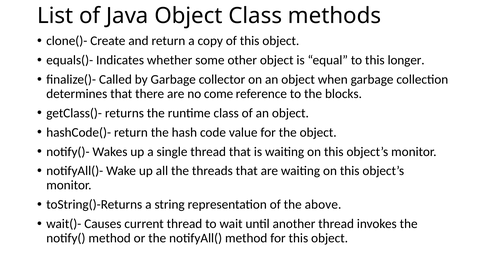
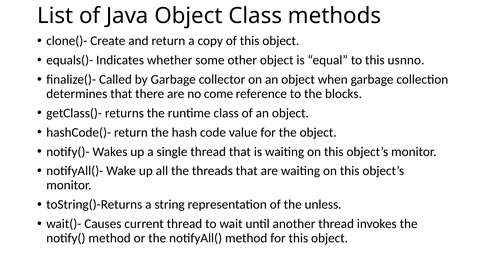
longer: longer -> usnno (406, 60)
above: above -> unless (323, 204)
